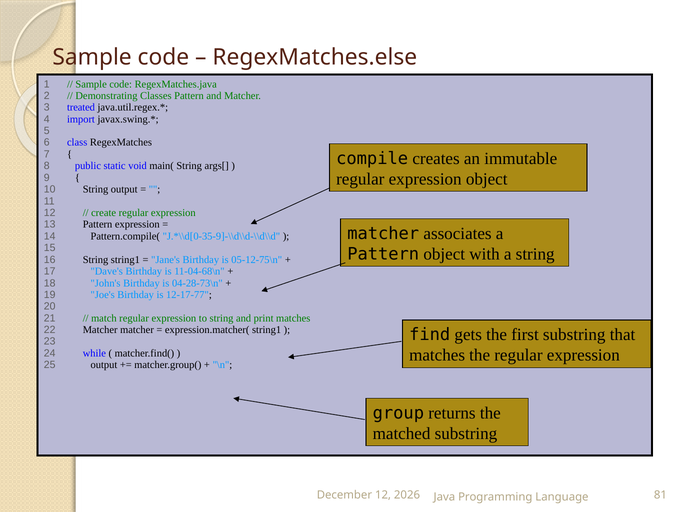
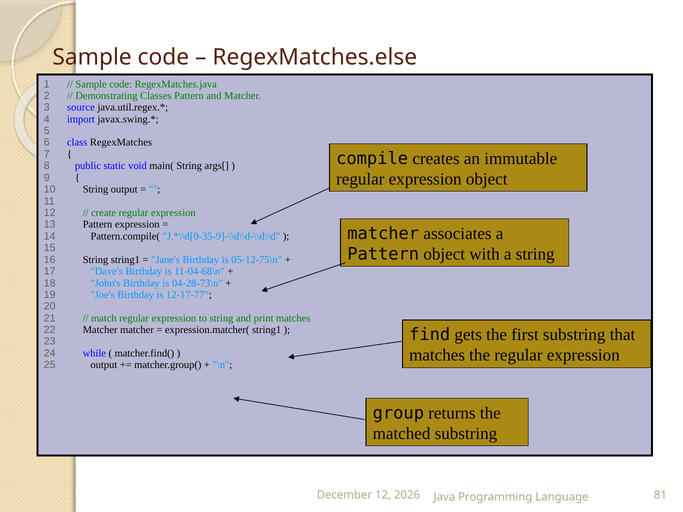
treated: treated -> source (81, 108)
